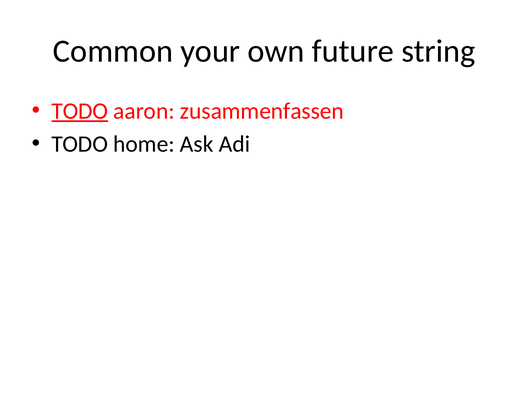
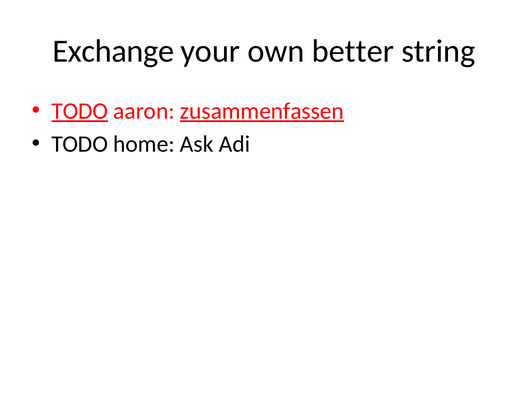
Common: Common -> Exchange (113, 51)
future: future -> better (353, 51)
zusammenfassen underline: none -> present (262, 111)
